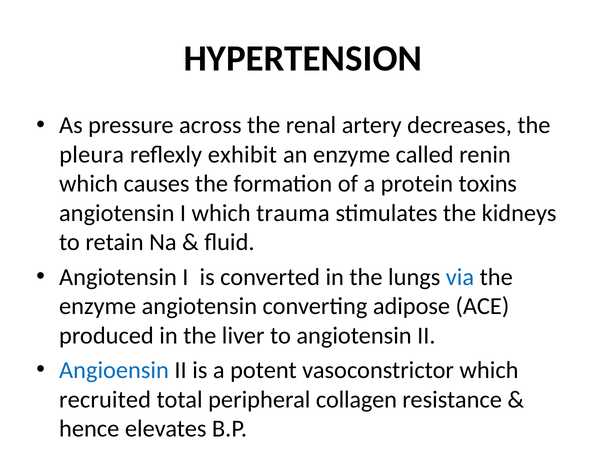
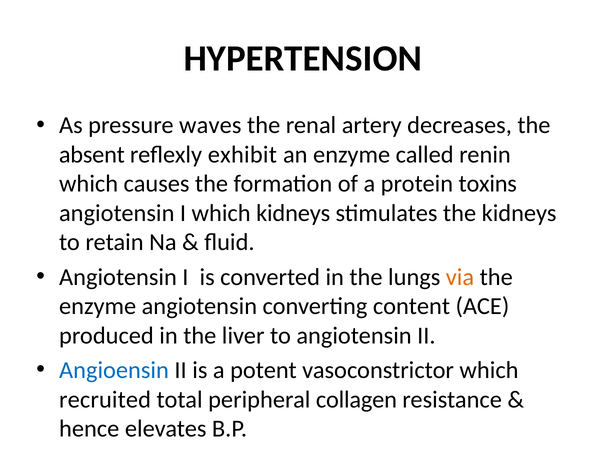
across: across -> waves (210, 125)
pleura: pleura -> absent (92, 155)
which trauma: trauma -> kidneys (293, 213)
via colour: blue -> orange (460, 277)
adipose: adipose -> content (411, 307)
